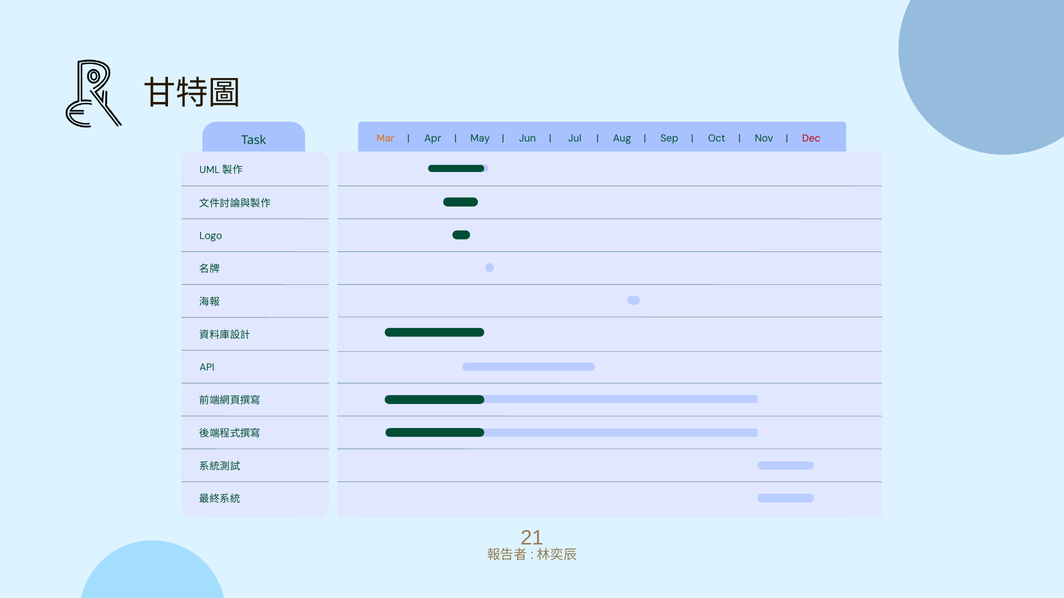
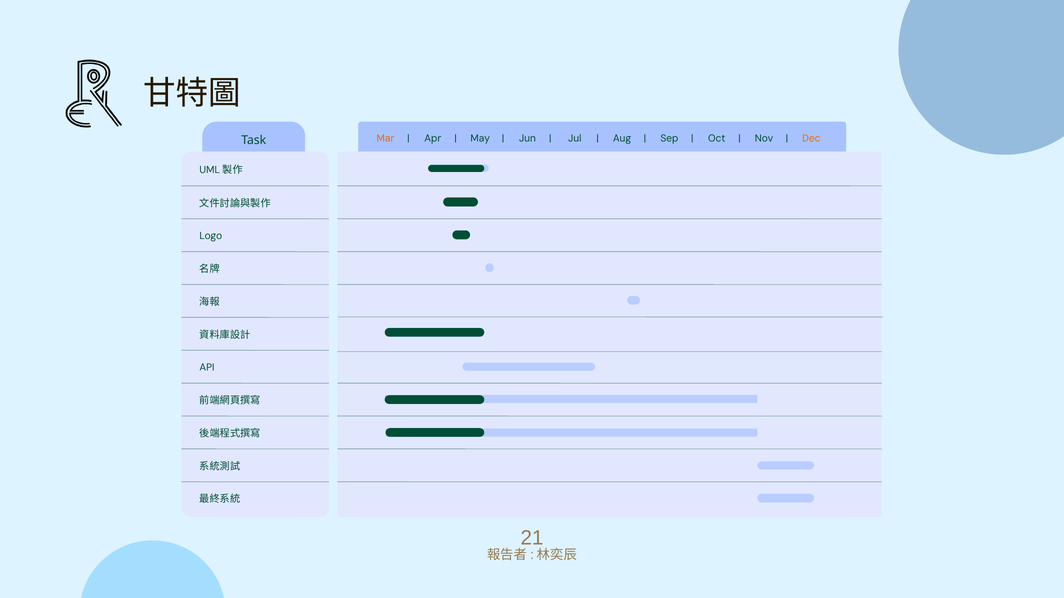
Dec colour: red -> orange (811, 138)
